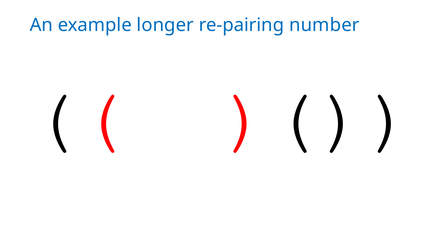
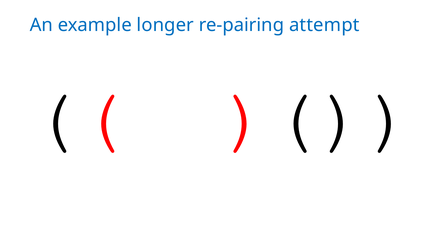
number: number -> attempt (324, 25)
